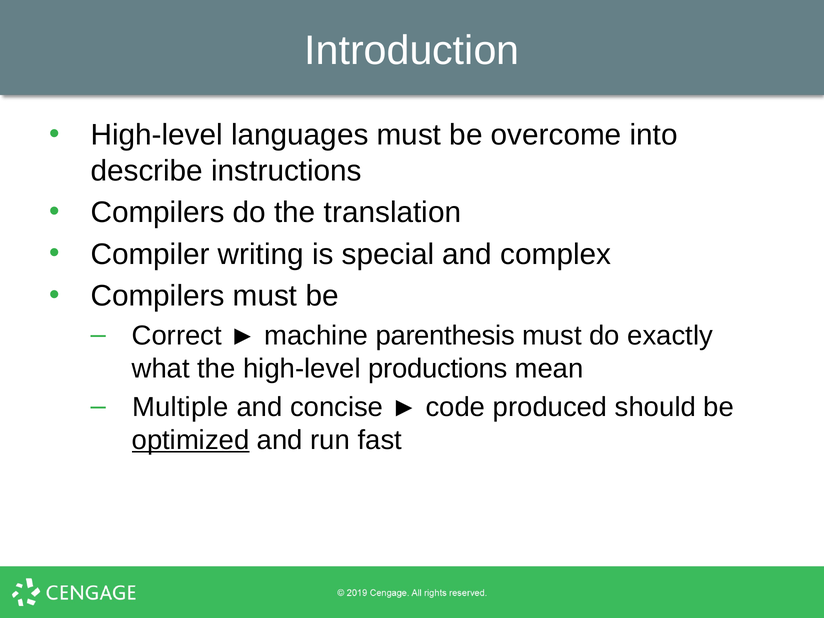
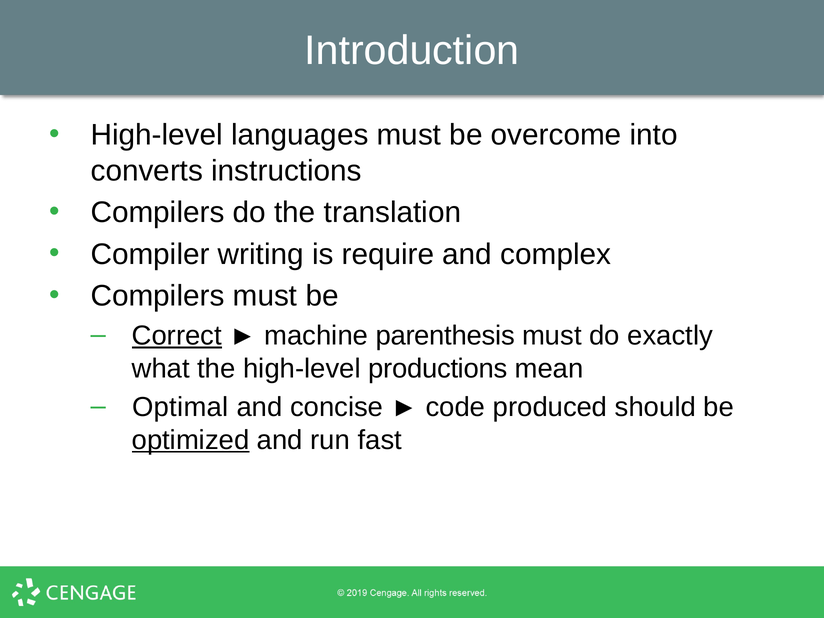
describe: describe -> converts (147, 171)
special: special -> require (388, 254)
Correct underline: none -> present (177, 336)
Multiple: Multiple -> Optimal (180, 407)
